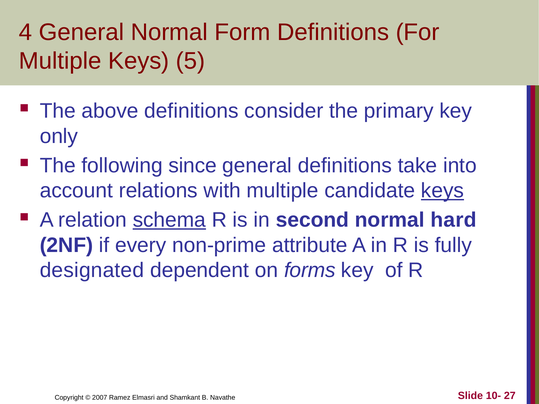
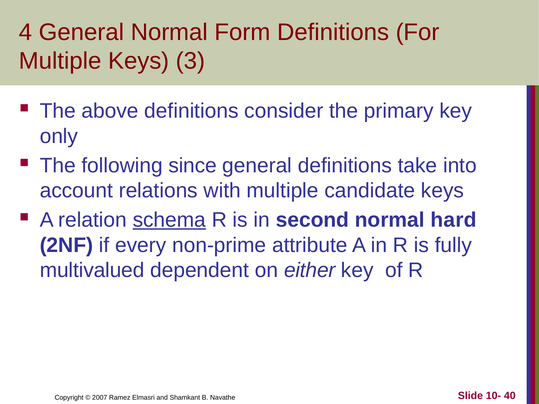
5: 5 -> 3 (191, 61)
keys underline: present -> none (442, 191)
designated: designated -> multivalued (92, 270)
forms: forms -> either (310, 270)
27: 27 -> 40 (510, 396)
